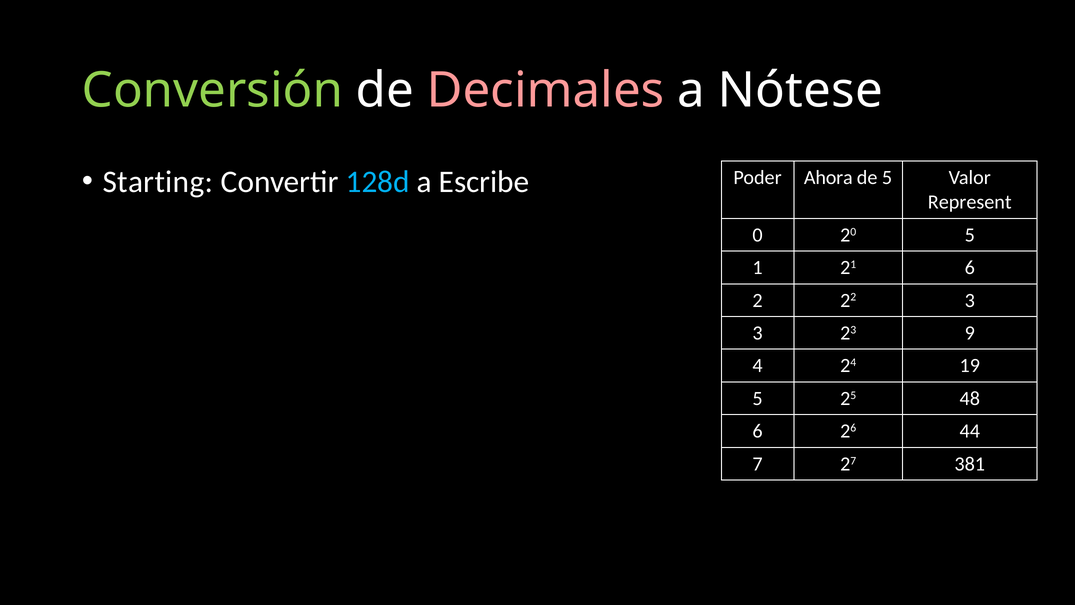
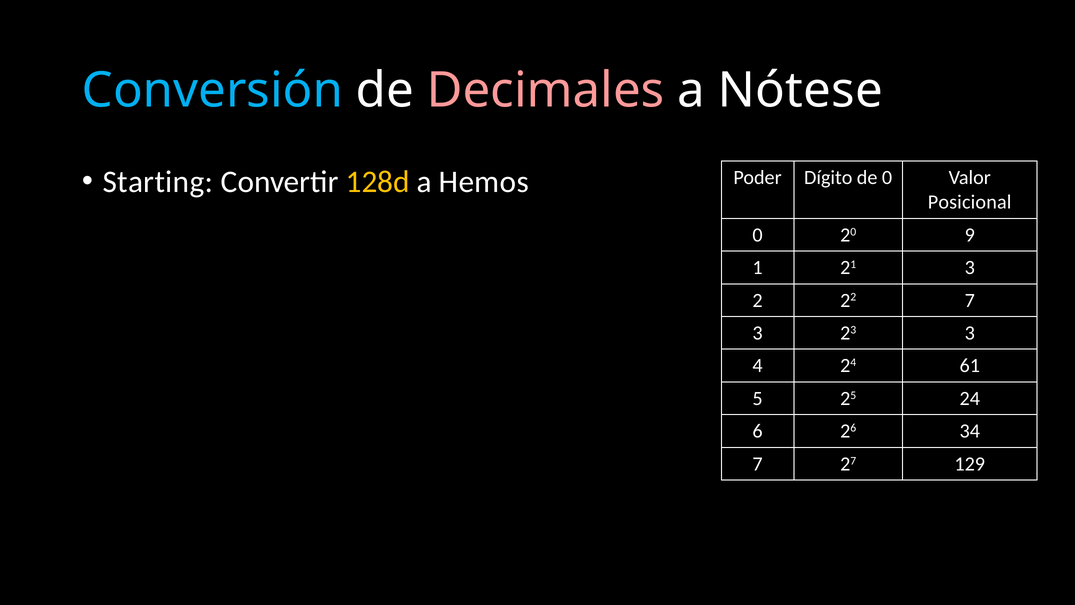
Conversión colour: light green -> light blue (212, 90)
128d colour: light blue -> yellow (378, 182)
Escribe: Escribe -> Hemos (484, 182)
Ahora: Ahora -> Dígito (828, 178)
de 5: 5 -> 0 (887, 178)
Represent: Represent -> Posicional (970, 202)
20 5: 5 -> 9 (970, 235)
21 6: 6 -> 3 (970, 268)
22 3: 3 -> 7 (970, 300)
23 9: 9 -> 3 (970, 333)
19: 19 -> 61 (970, 366)
25 48: 48 -> 24 (970, 398)
44: 44 -> 34 (970, 431)
381: 381 -> 129 (970, 464)
